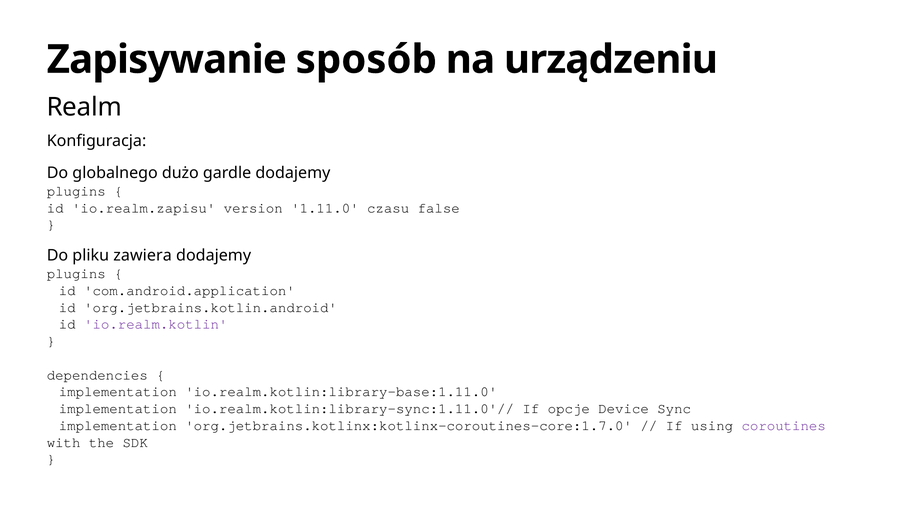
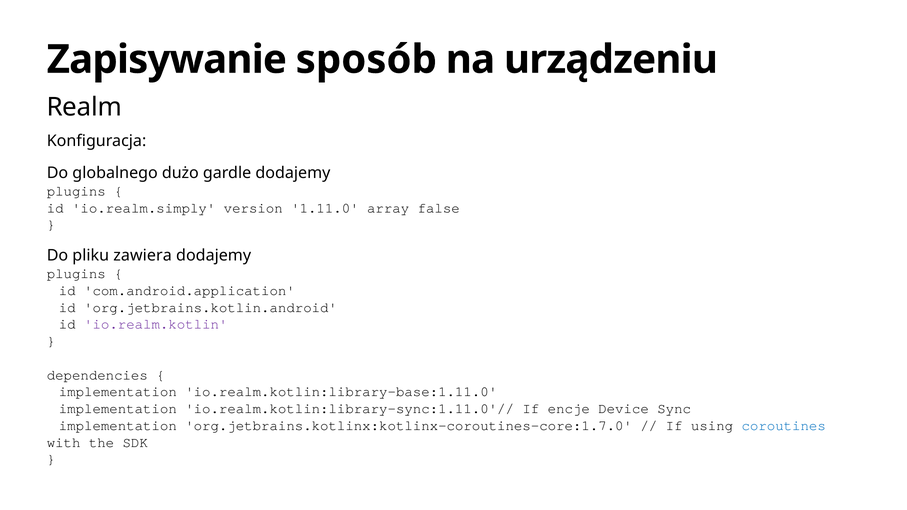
io.realm.zapisu: io.realm.zapisu -> io.realm.simply (144, 208)
czasu: czasu -> array (388, 208)
opcje: opcje -> encje (569, 409)
coroutines colour: purple -> blue (784, 426)
